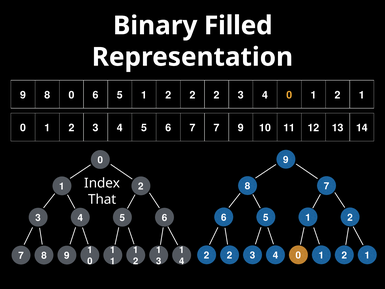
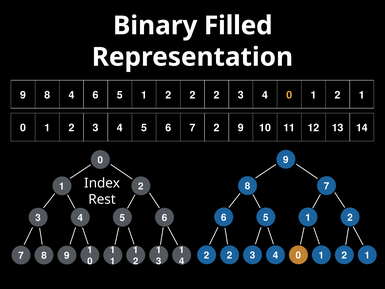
8 0: 0 -> 4 (71, 95)
7 7: 7 -> 2 (217, 128)
That: That -> Rest (102, 199)
